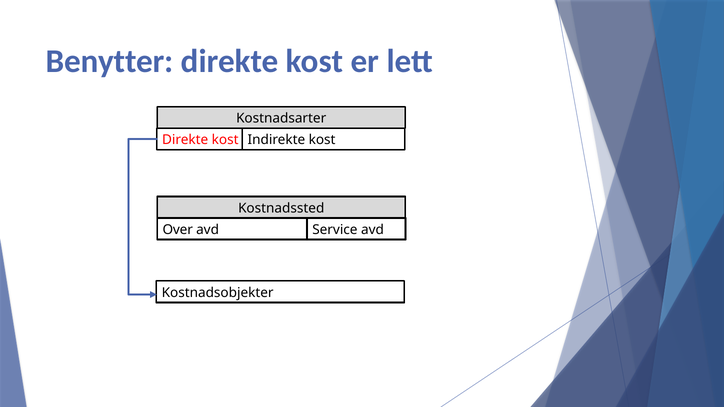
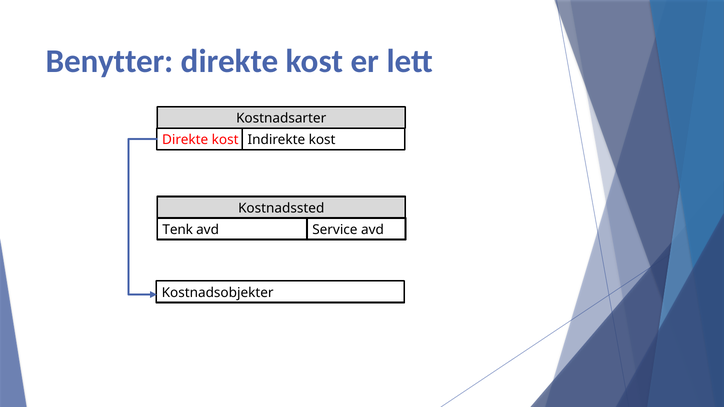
Over: Over -> Tenk (178, 230)
